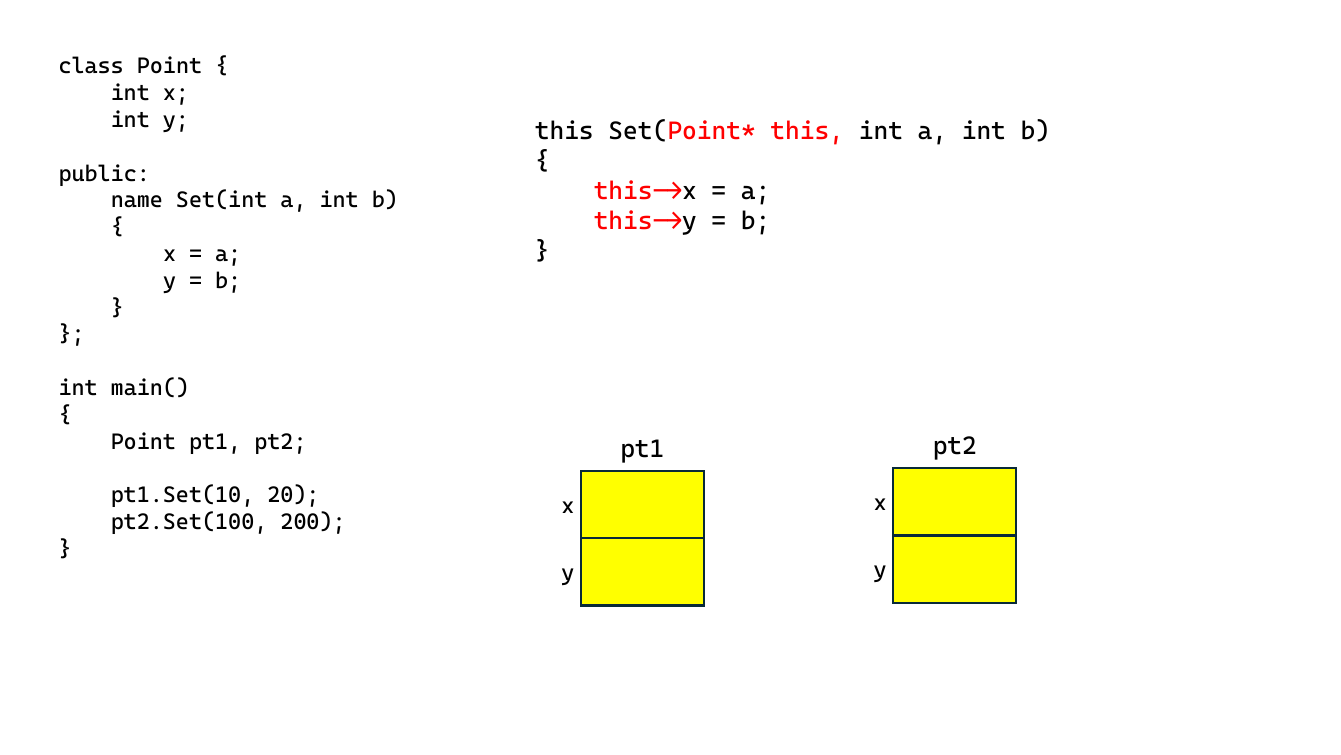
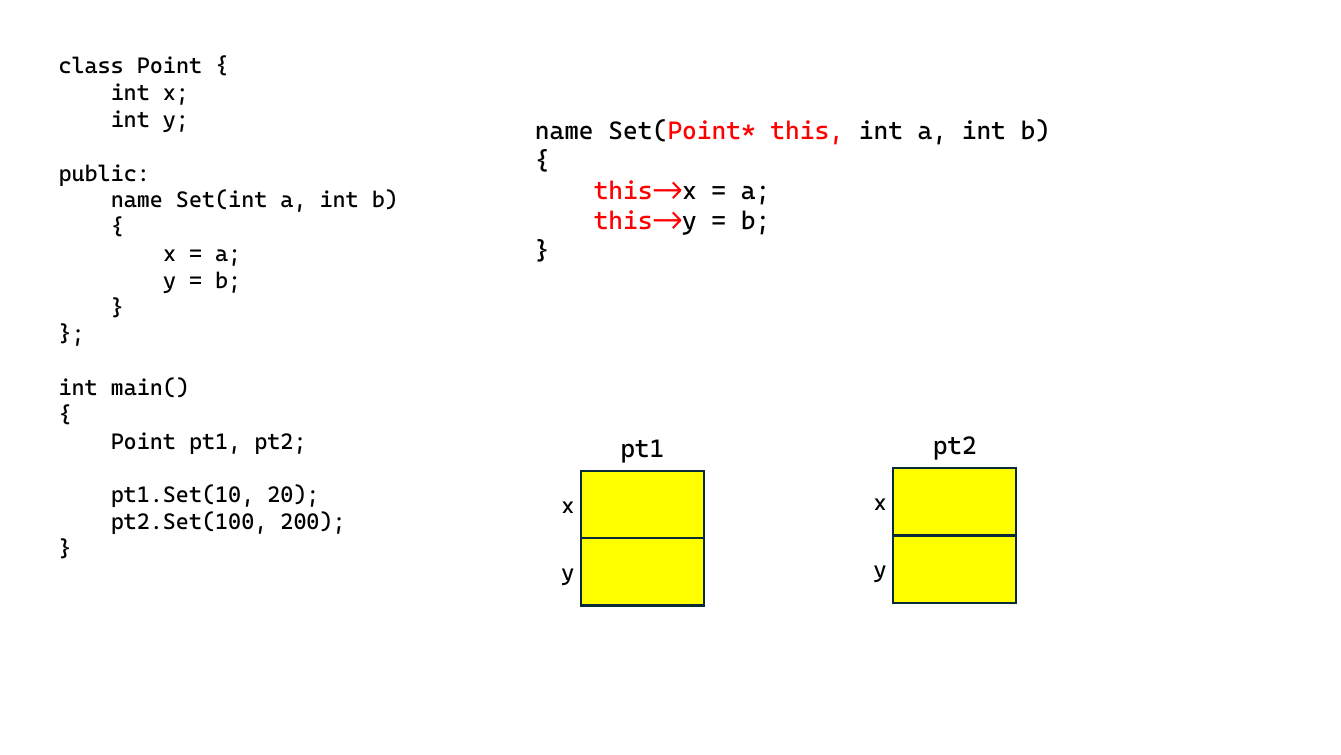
this: this -> name (564, 131)
